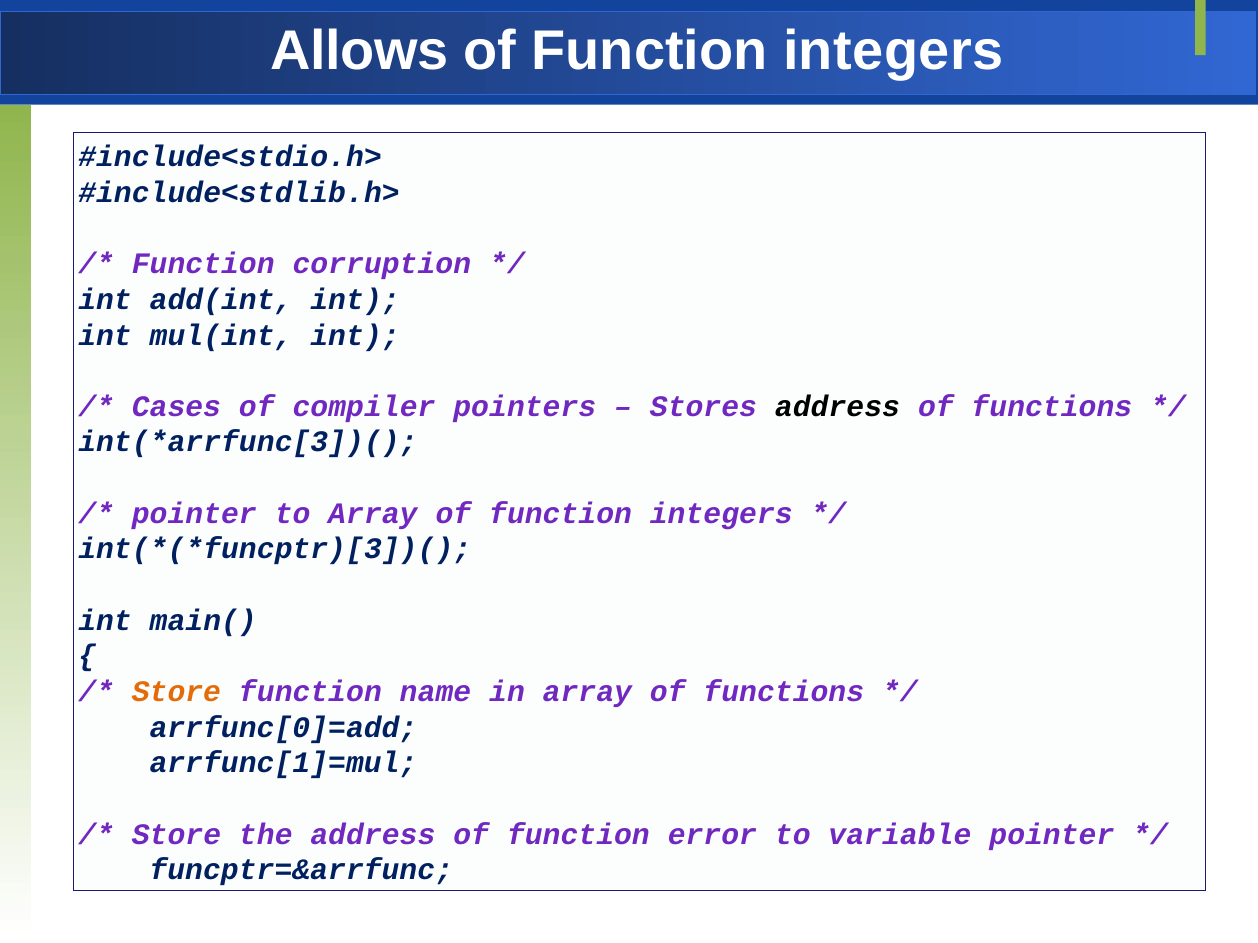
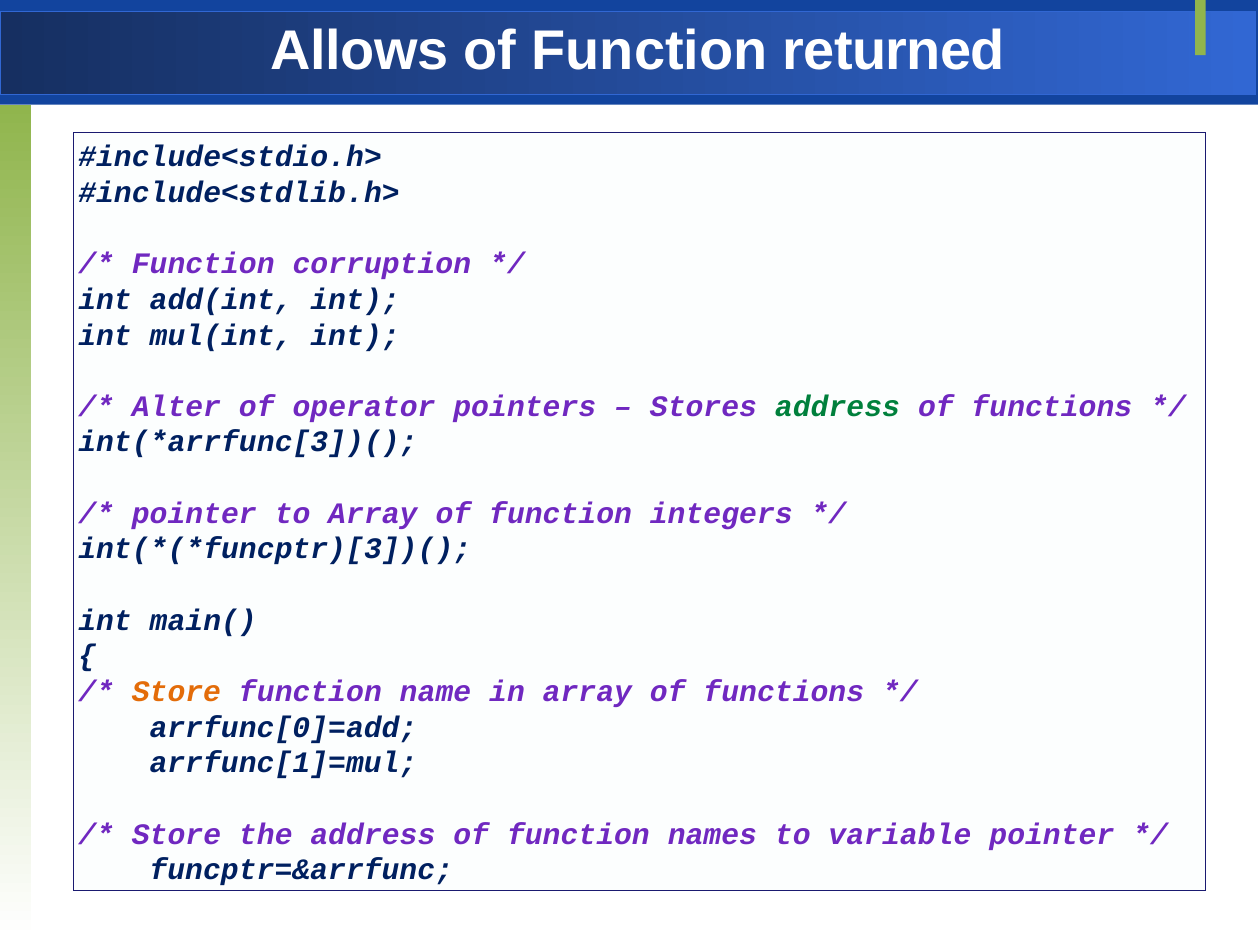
integers: integers -> returned (894, 51)
Cases: Cases -> Alter (176, 407)
compiler: compiler -> operator (364, 407)
address colour: black -> green (837, 407)
error: error -> names (712, 835)
